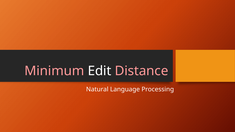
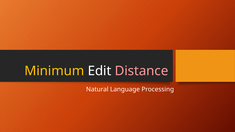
Minimum colour: pink -> yellow (54, 71)
